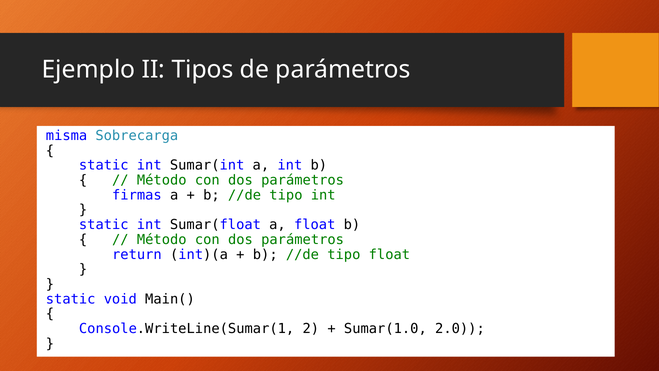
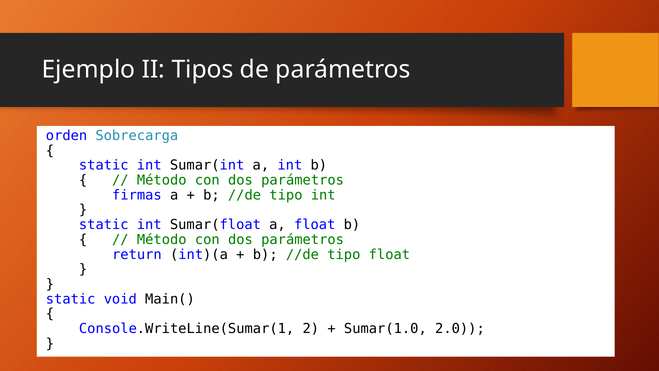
misma: misma -> orden (67, 136)
